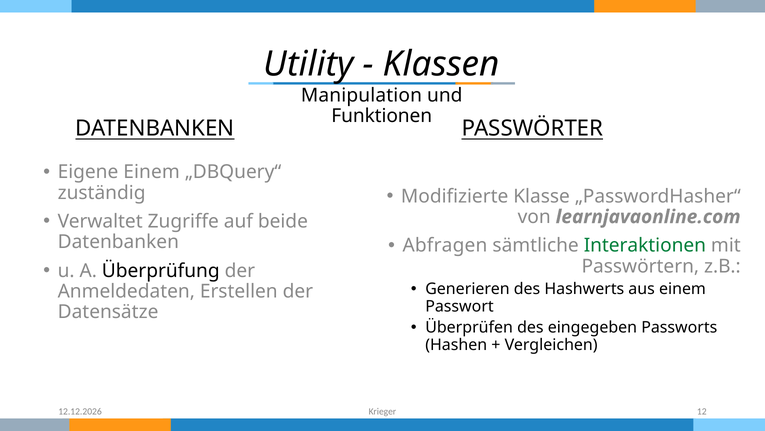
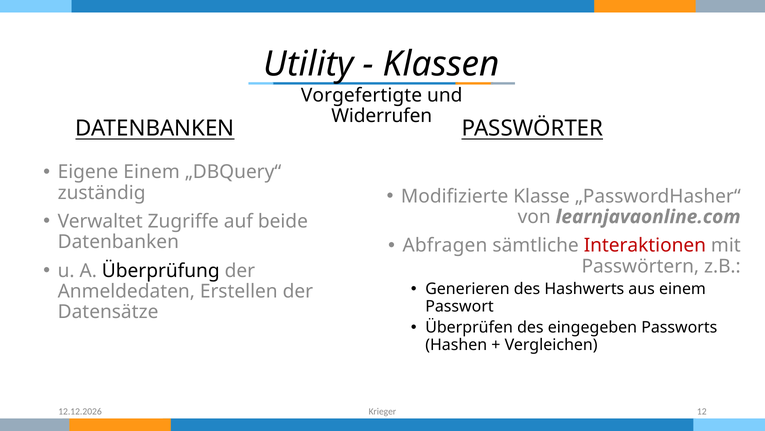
Manipulation: Manipulation -> Vorgefertigte (361, 95)
Funktionen: Funktionen -> Widerrufen (382, 116)
Interaktionen colour: green -> red (645, 245)
